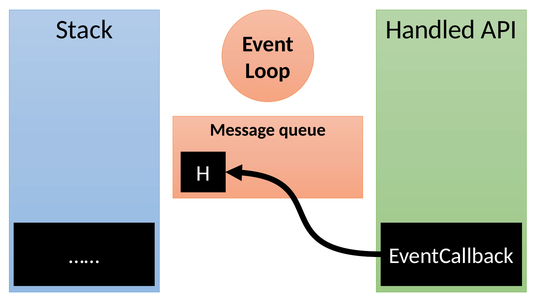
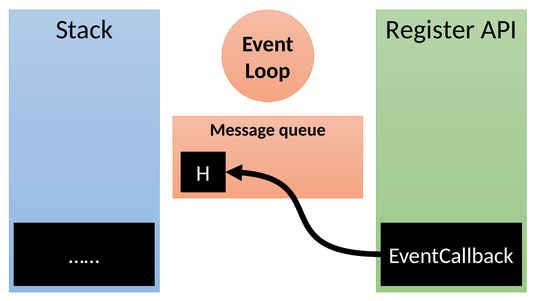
Handled: Handled -> Register (430, 30)
